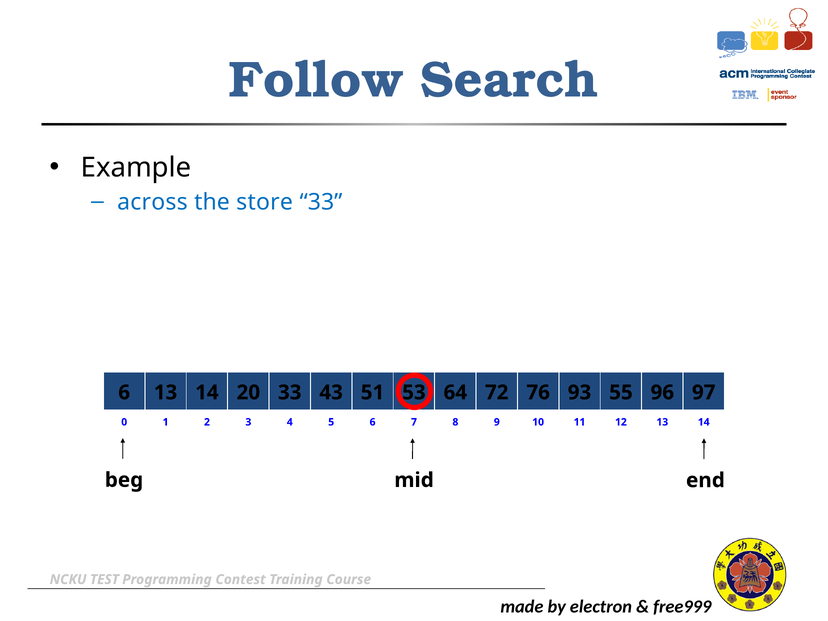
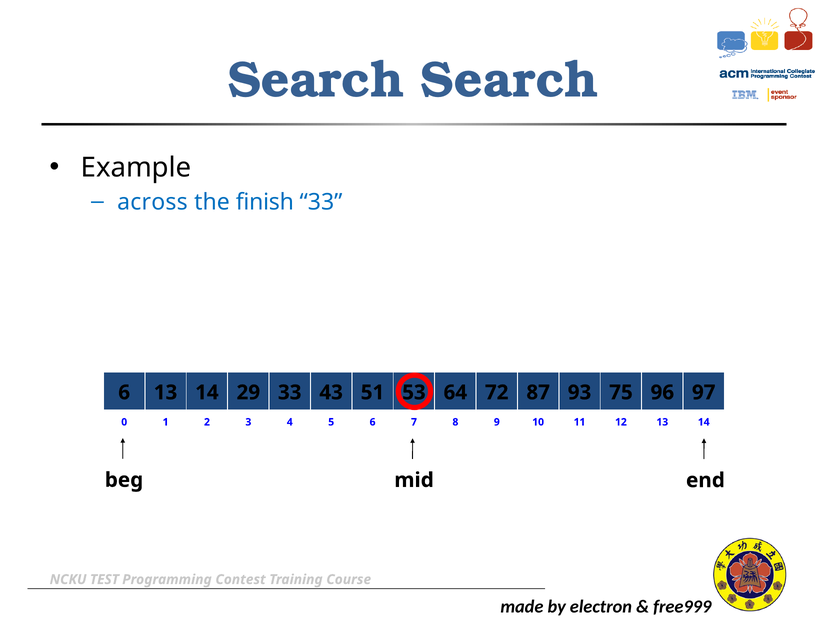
Follow: Follow -> Search (316, 80)
store: store -> finish (265, 202)
20: 20 -> 29 (248, 392)
76: 76 -> 87 (538, 392)
55: 55 -> 75 (621, 392)
